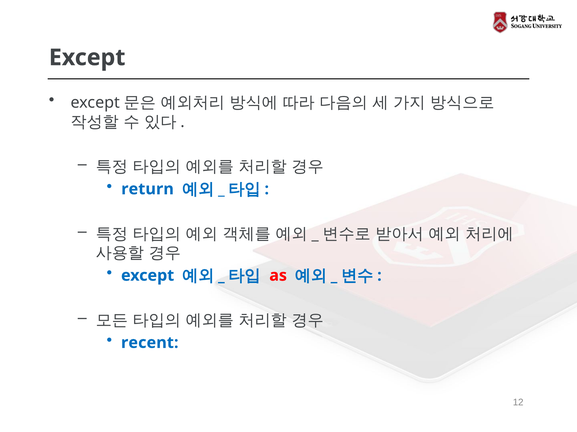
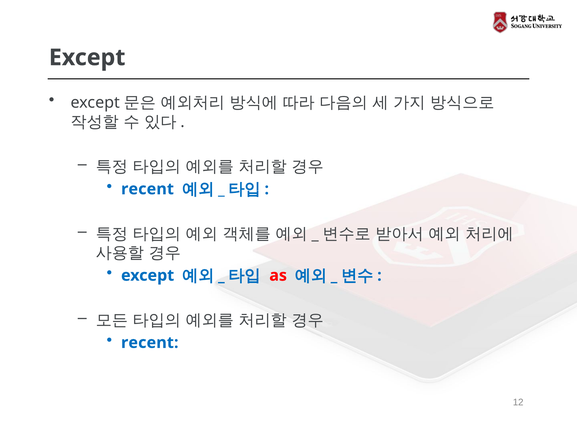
return: return -> recent (148, 189)
